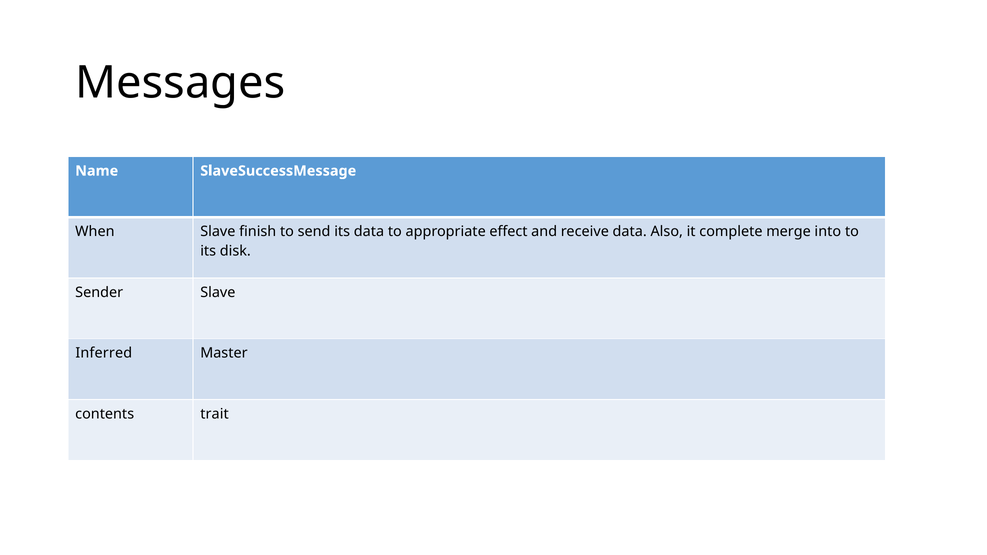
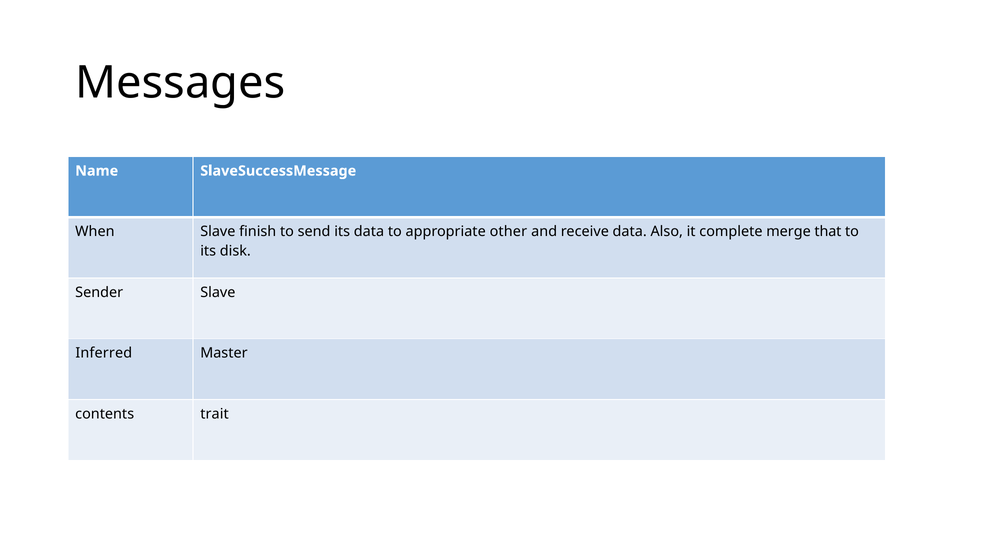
effect: effect -> other (508, 232)
into: into -> that (828, 232)
